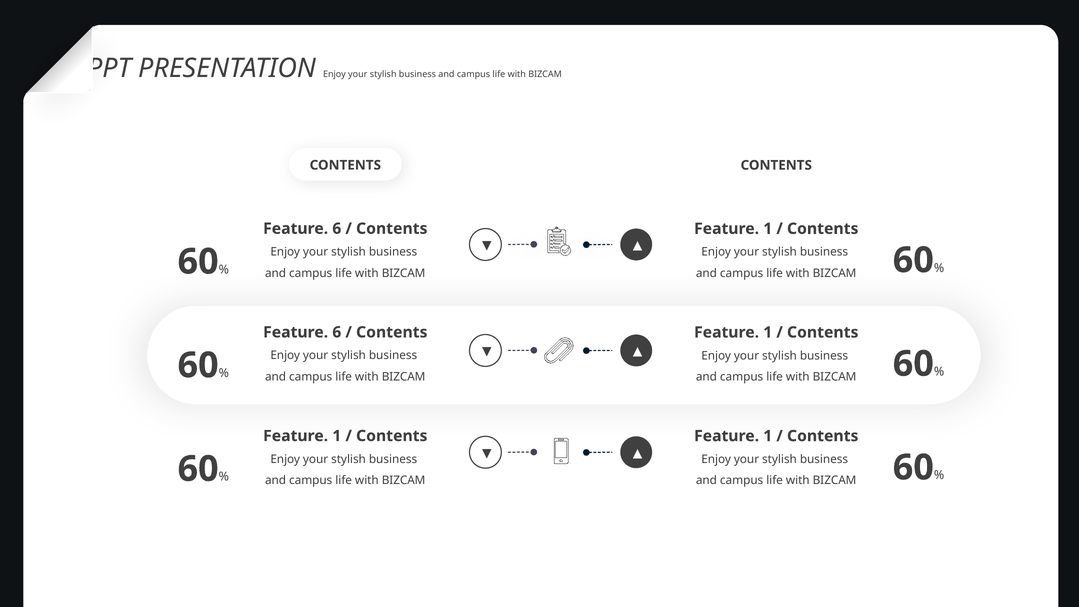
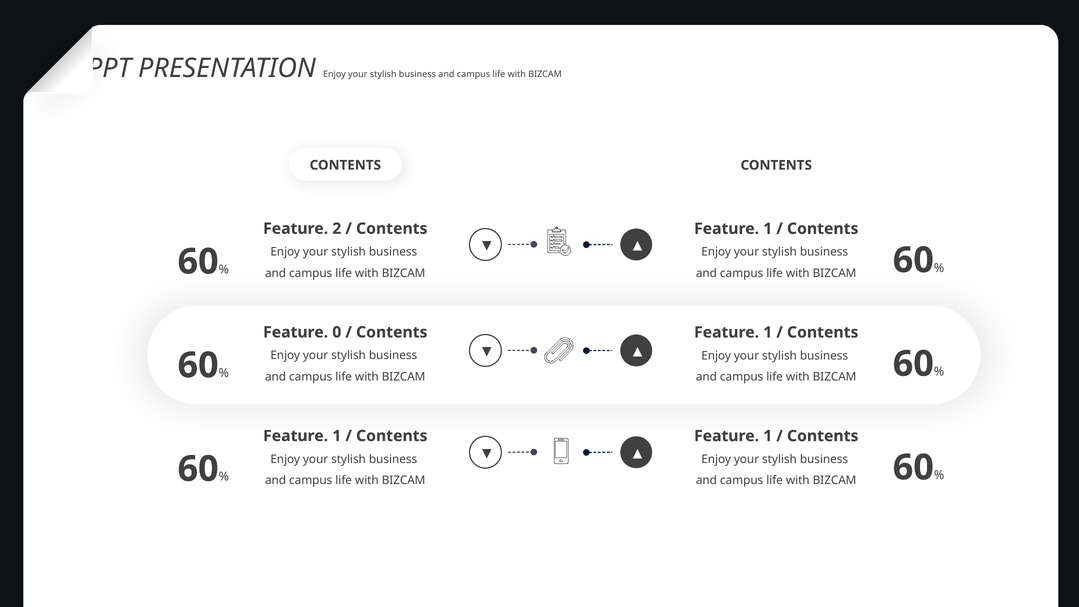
6: 6 -> 2 (337, 229)
6: 6 -> 0 (337, 332)
